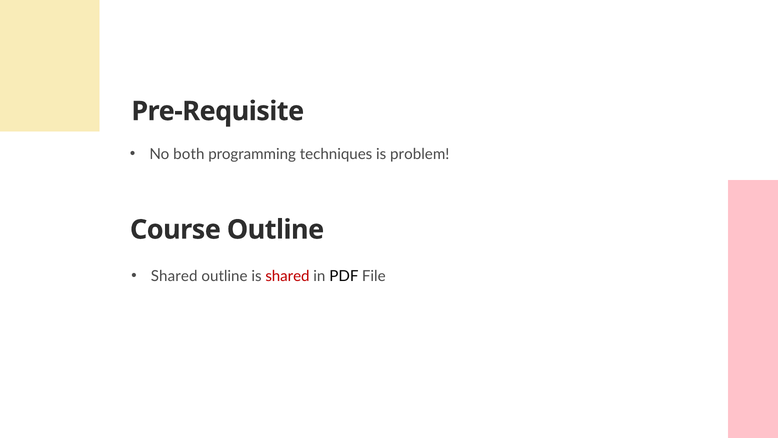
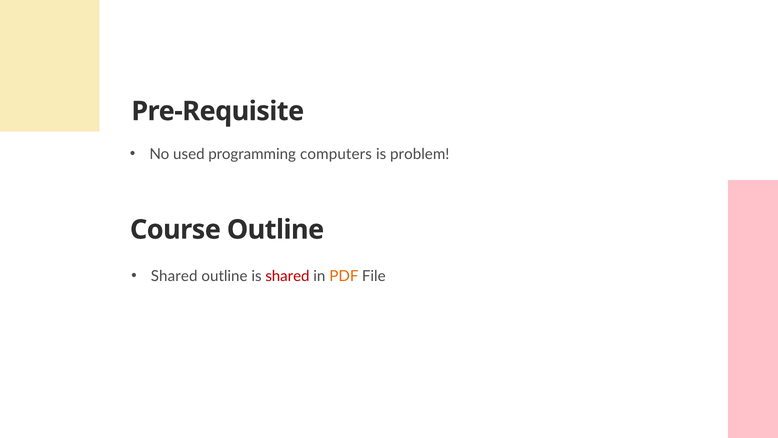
both: both -> used (189, 154)
techniques: techniques -> computers (336, 154)
PDF colour: black -> orange (344, 276)
